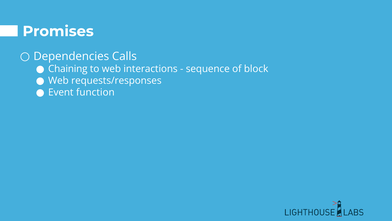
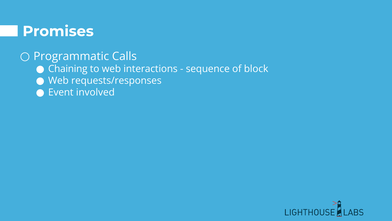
Dependencies: Dependencies -> Programmatic (71, 56)
function: function -> involved (95, 92)
